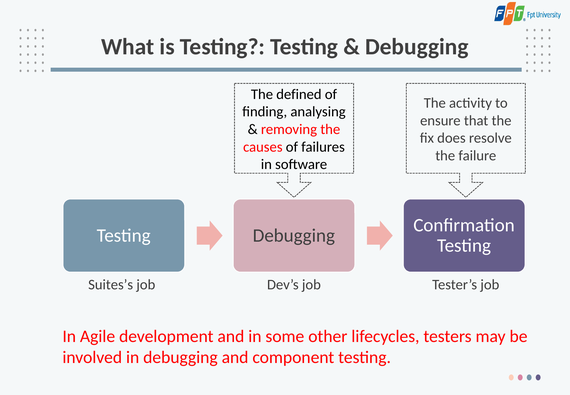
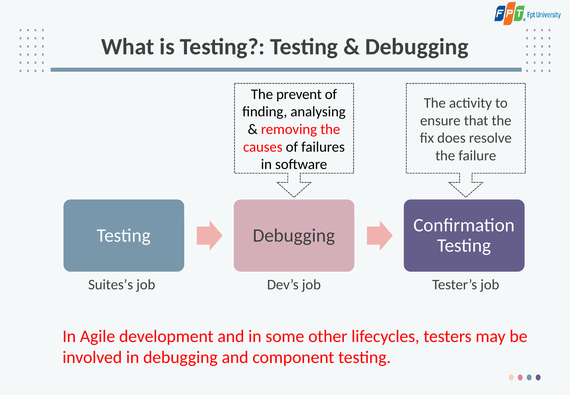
defined: defined -> prevent (299, 94)
